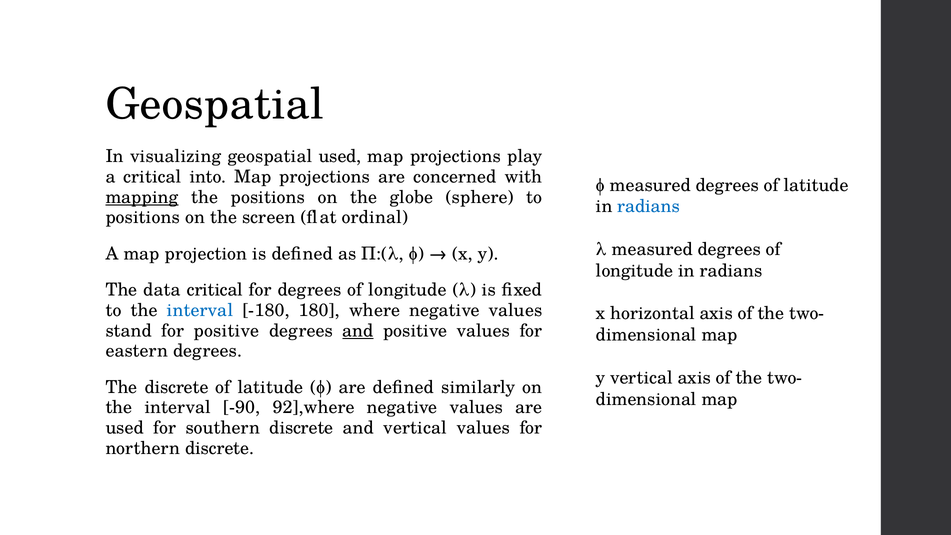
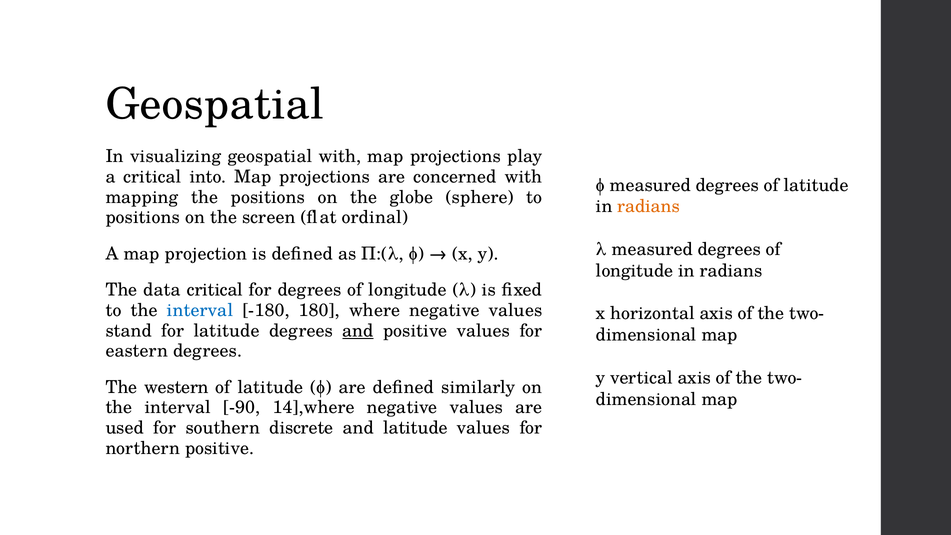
geospatial used: used -> with (340, 157)
mapping underline: present -> none (142, 197)
radians colour: blue -> orange (649, 207)
for positive: positive -> latitude (227, 331)
The discrete: discrete -> western (177, 387)
92],where: 92],where -> 14],where (314, 407)
and vertical: vertical -> latitude (415, 428)
northern discrete: discrete -> positive (220, 448)
